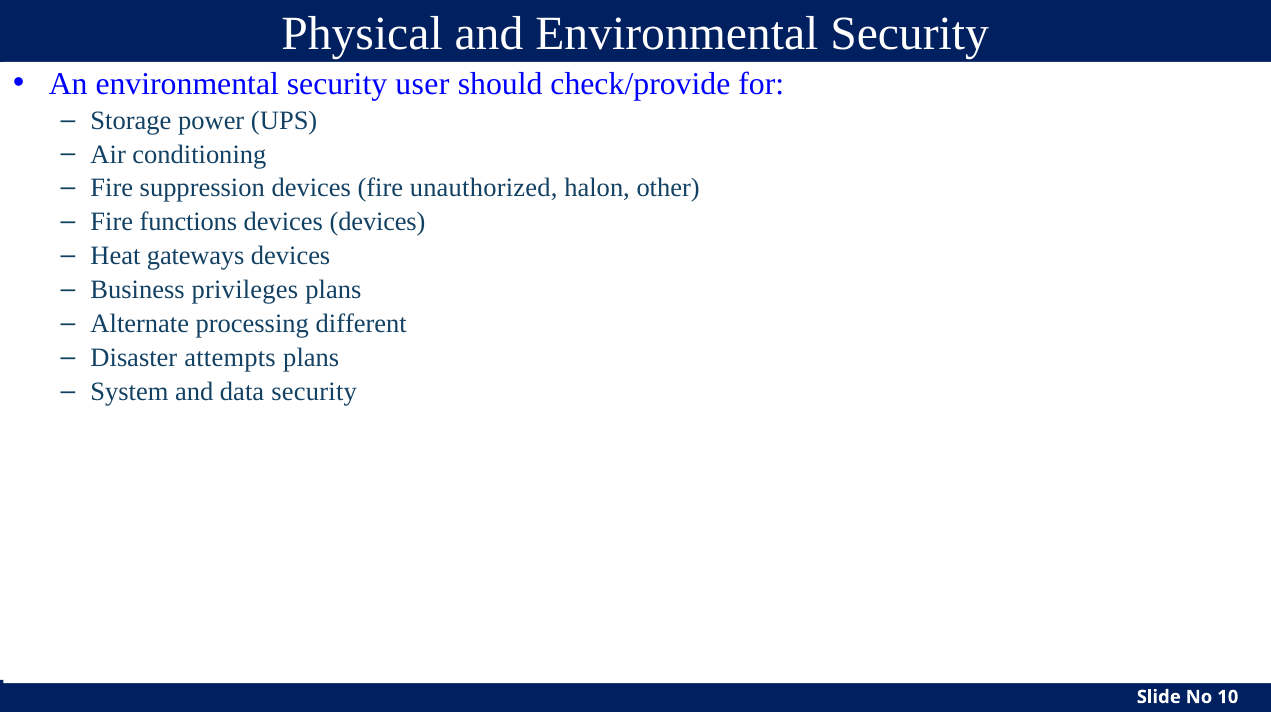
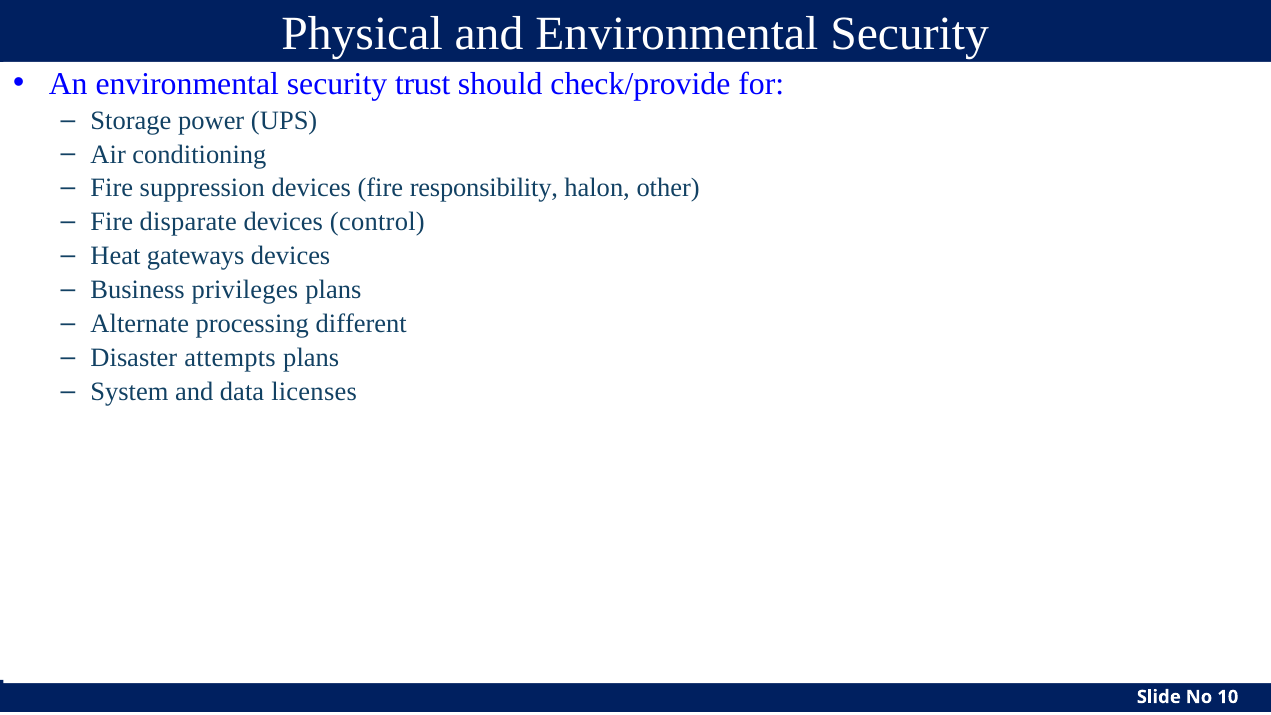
user: user -> trust (423, 84)
unauthorized: unauthorized -> responsibility (484, 188)
functions: functions -> disparate (188, 222)
devices devices: devices -> control (377, 222)
data security: security -> licenses (314, 392)
